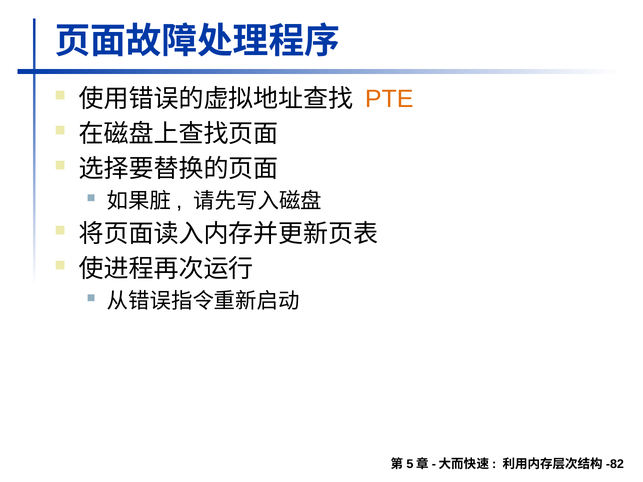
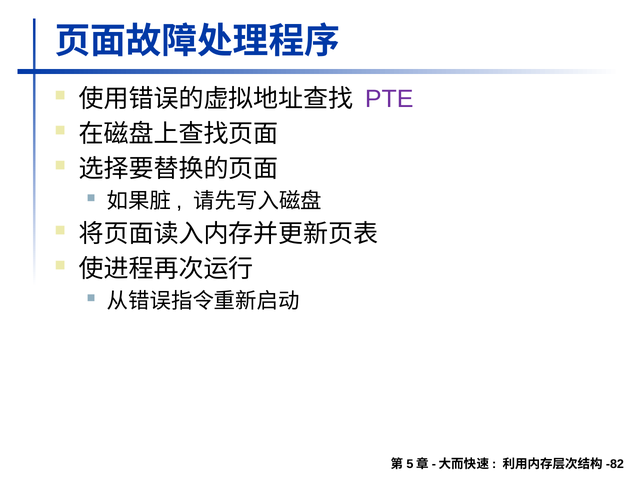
PTE colour: orange -> purple (389, 99)
